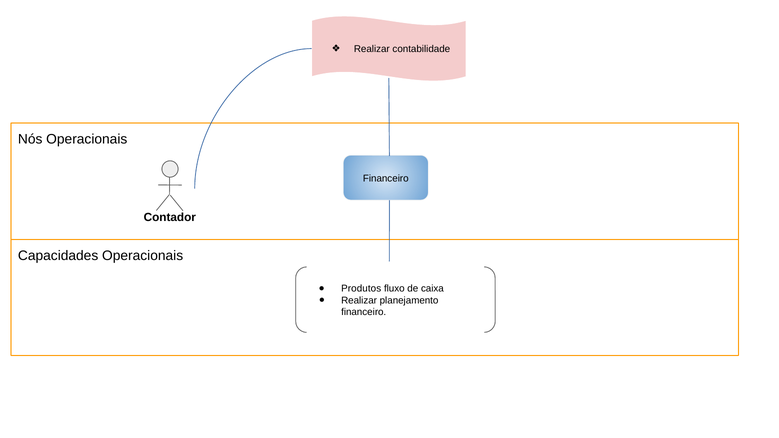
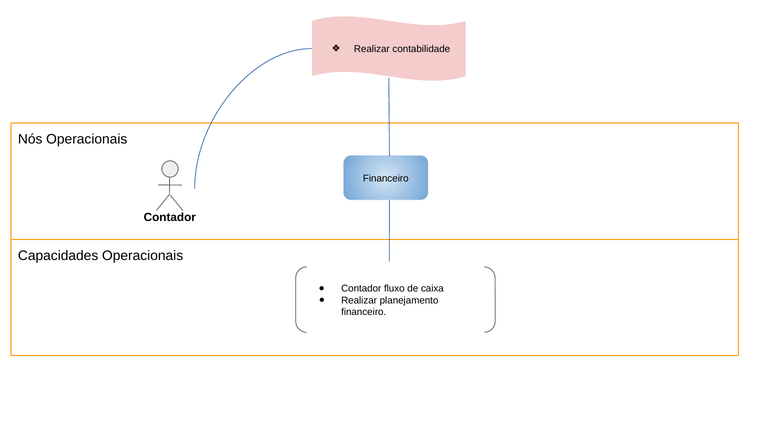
Produtos: Produtos -> Contador (361, 289)
